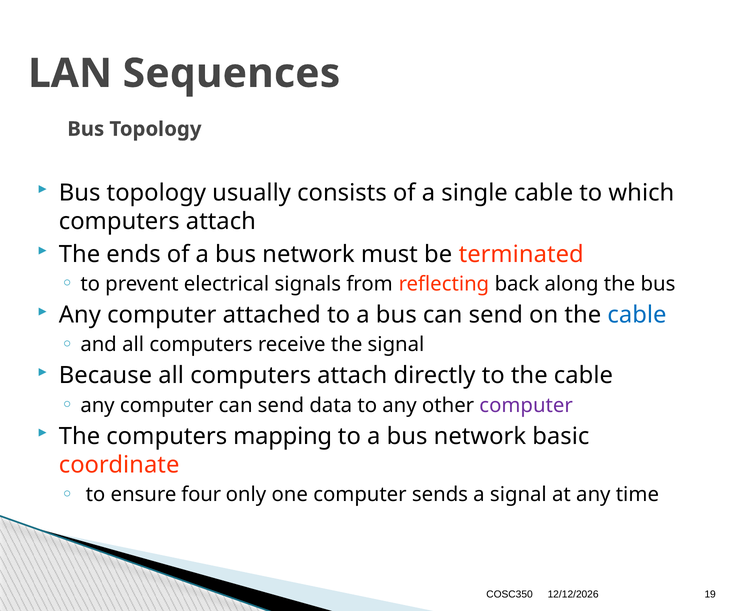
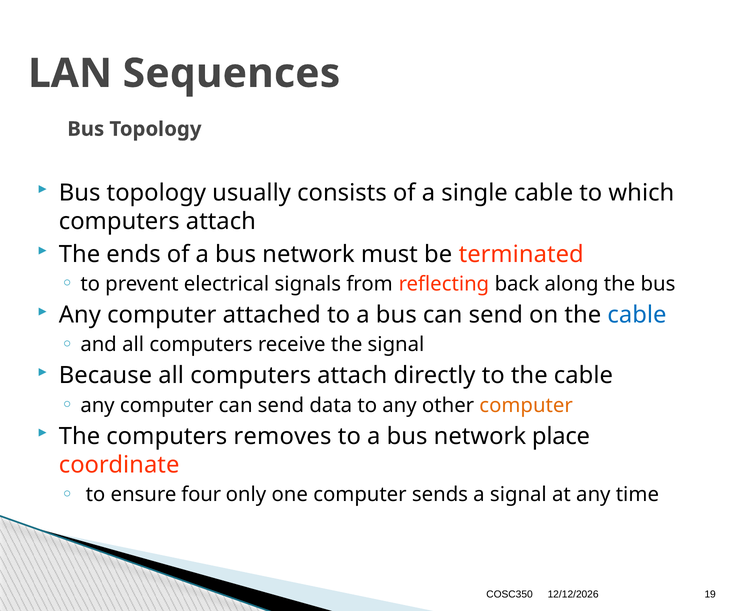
computer colour: purple -> orange (526, 406)
mapping: mapping -> removes (282, 437)
basic: basic -> place (561, 437)
